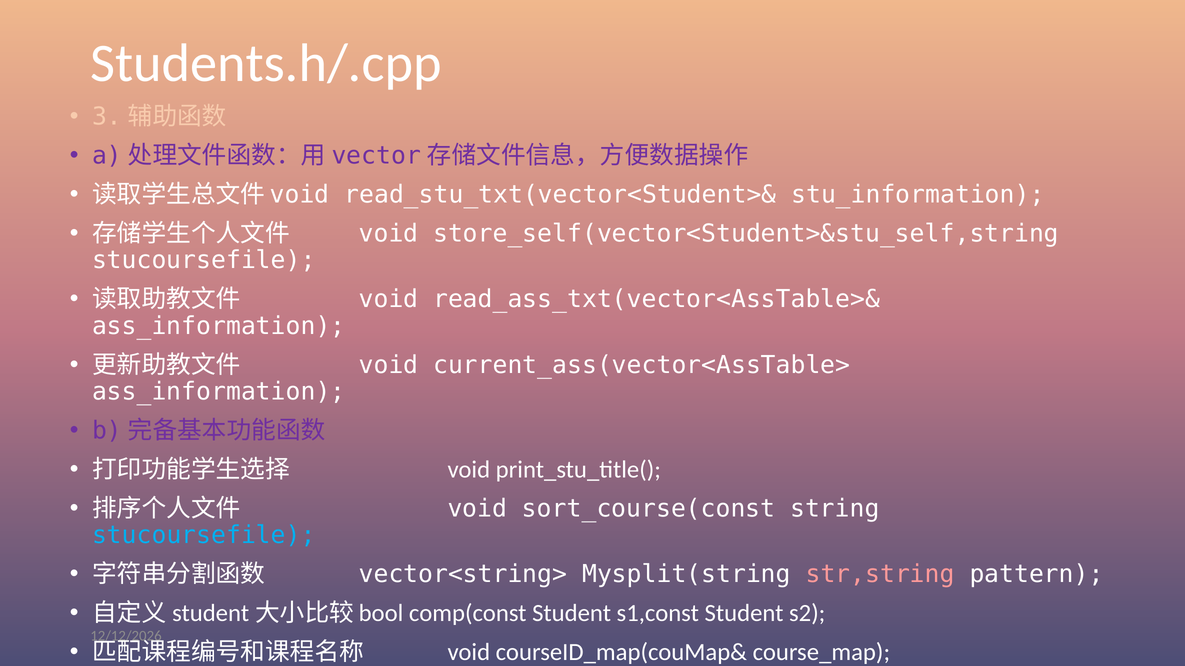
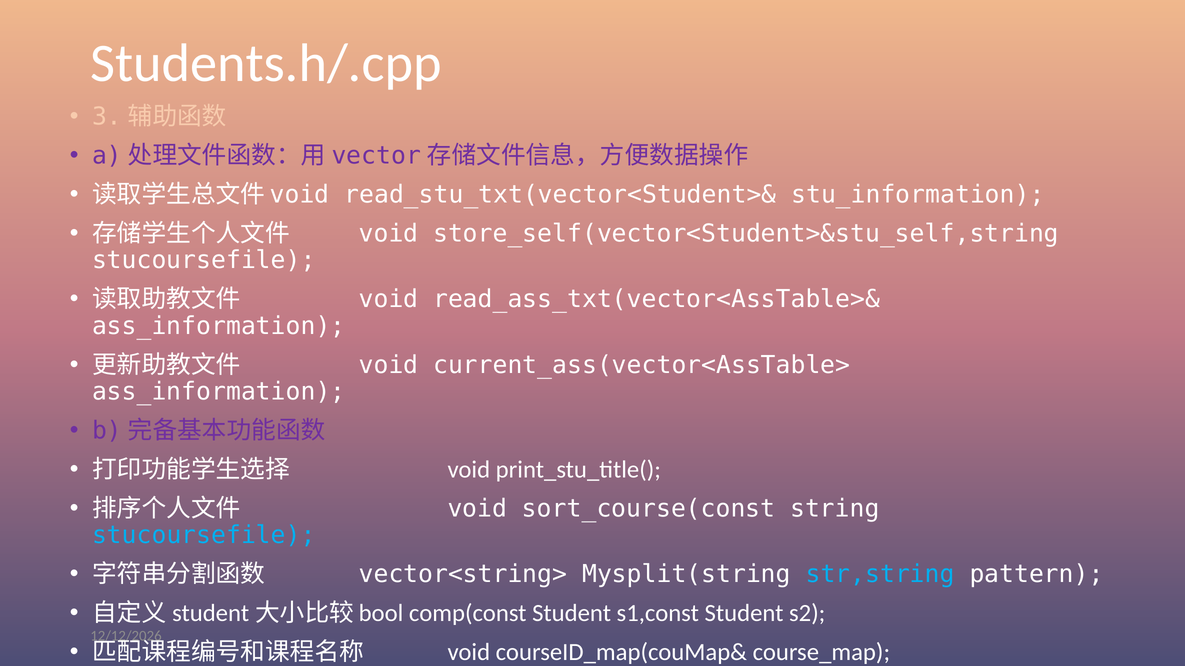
str,string colour: pink -> light blue (880, 575)
